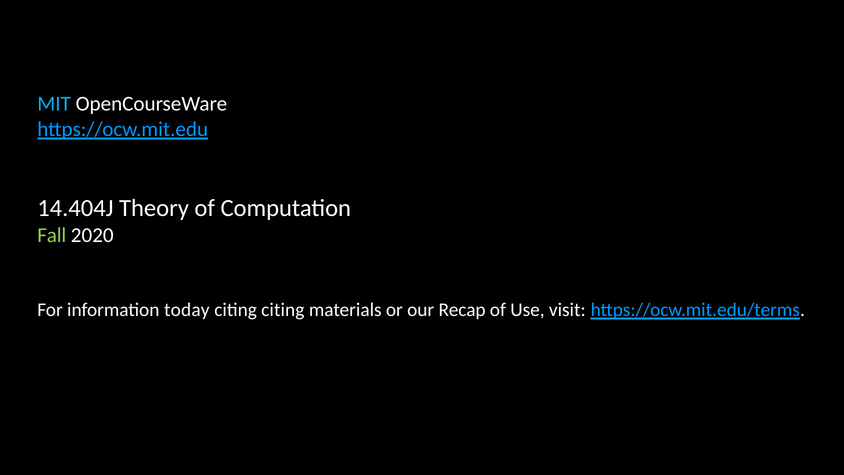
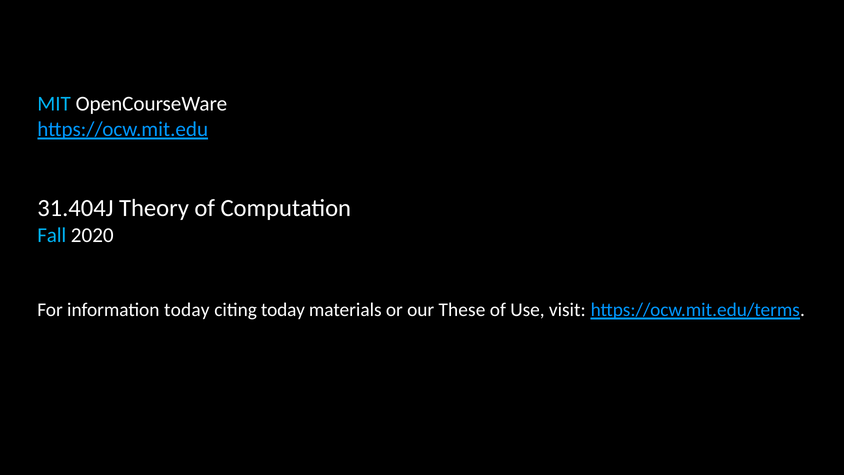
14.404J: 14.404J -> 31.404J (75, 208)
Fall colour: light green -> light blue (52, 235)
citing citing: citing -> today (283, 310)
Recap: Recap -> These (462, 310)
